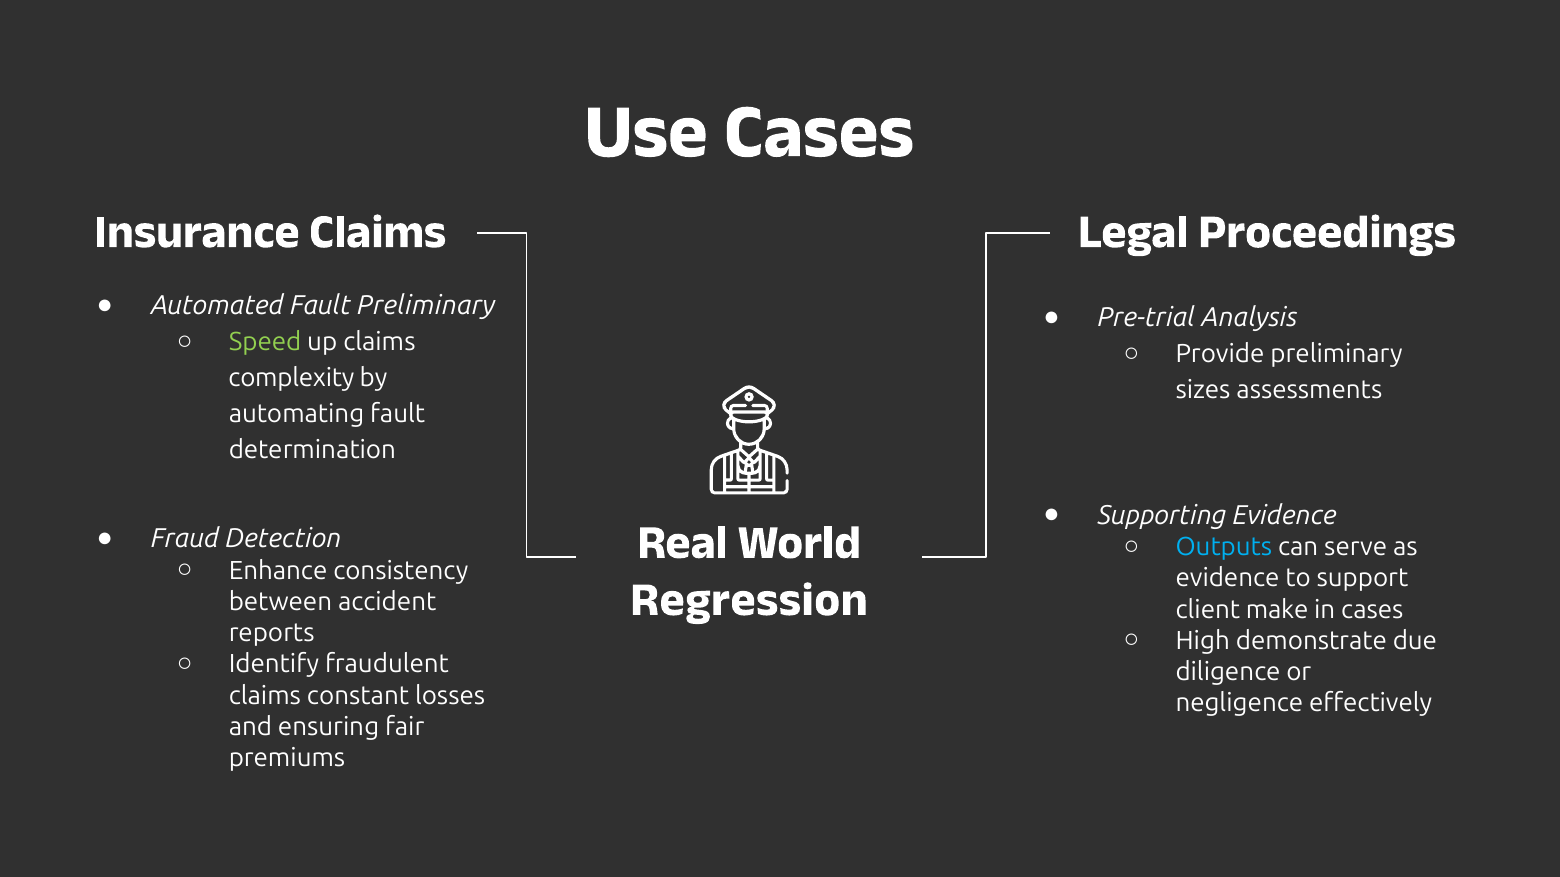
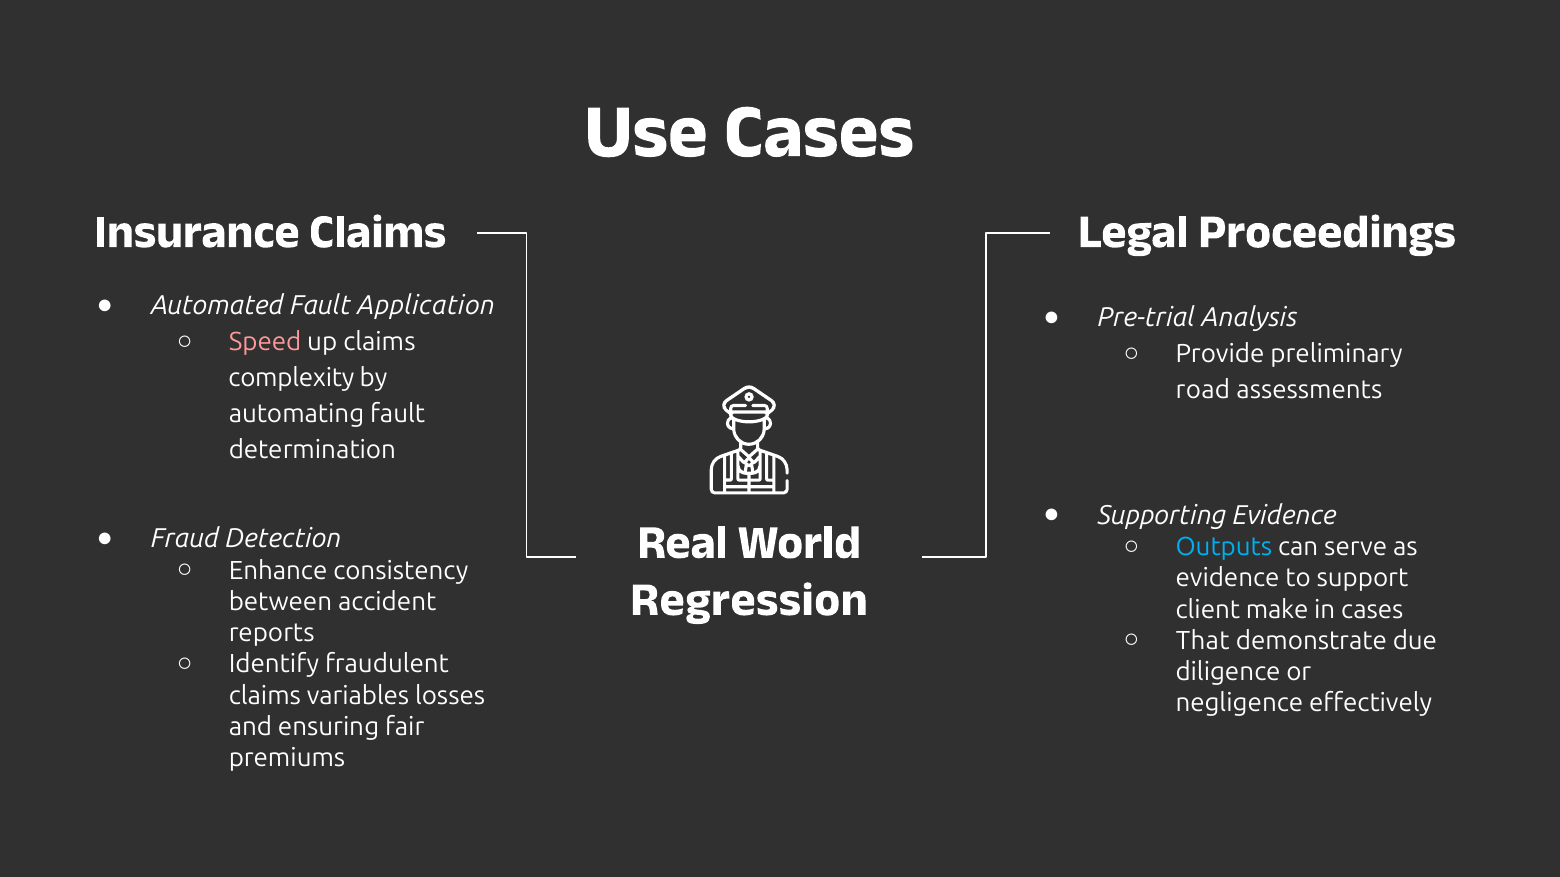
Fault Preliminary: Preliminary -> Application (426, 306)
Speed colour: light green -> pink (265, 343)
sizes: sizes -> road (1203, 390)
High: High -> That (1203, 641)
constant: constant -> variables (358, 696)
